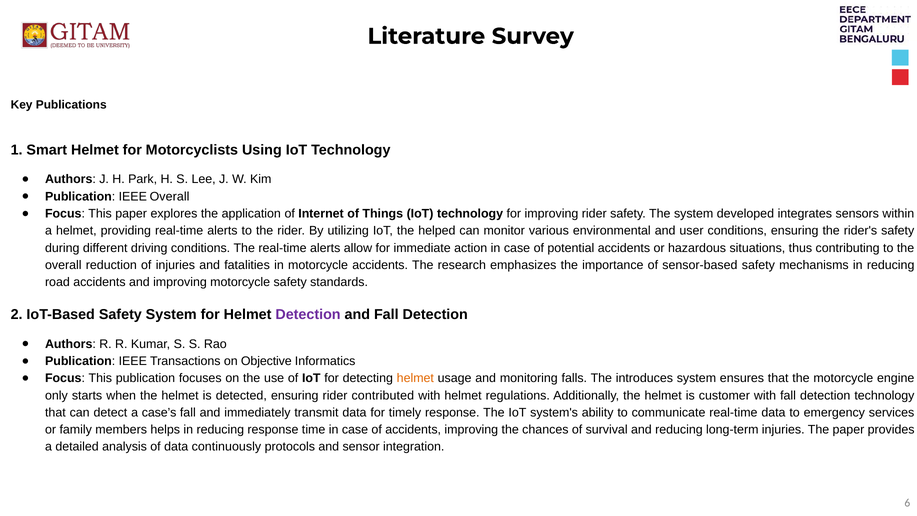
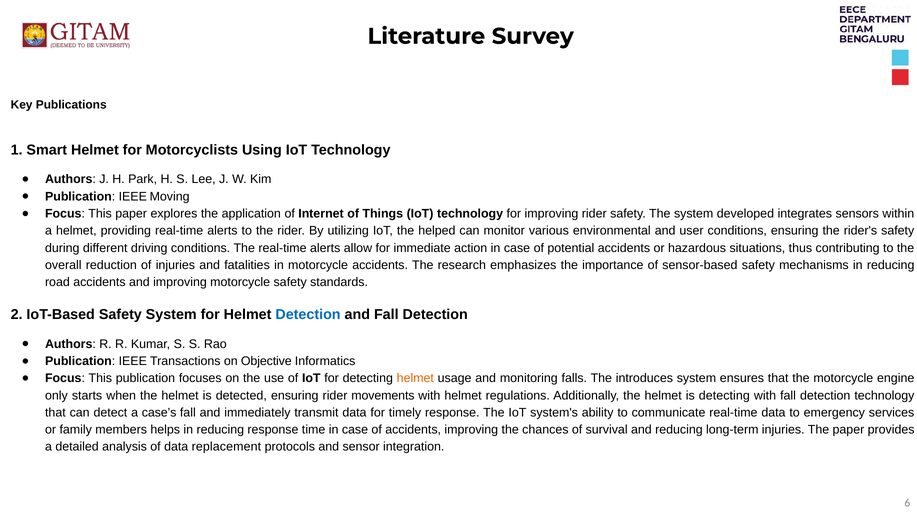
IEEE Overall: Overall -> Moving (170, 196)
Detection colour: purple -> blue (308, 314)
contributed: contributed -> movements (383, 395)
is customer: customer -> detecting (724, 395)
continuously: continuously -> replacement (226, 447)
